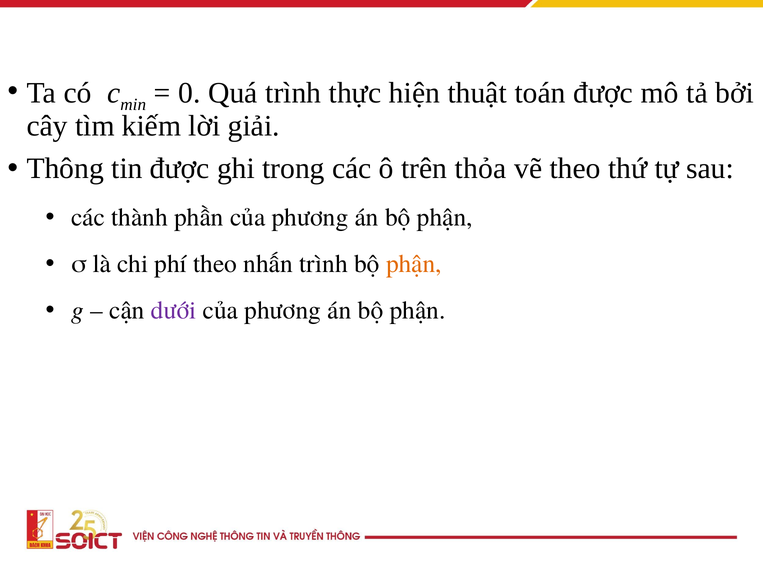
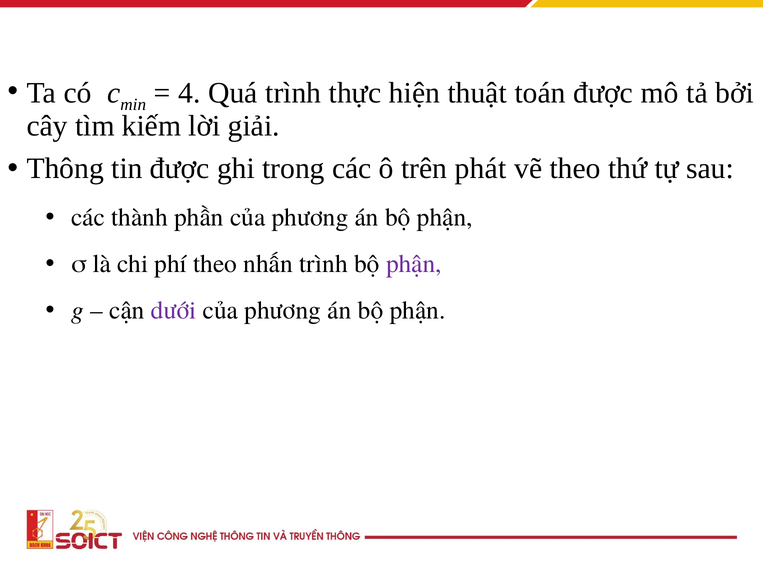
0: 0 -> 4 (189, 93)
thỏa: thỏa -> phát (481, 169)
phận colour: orange -> purple (414, 264)
